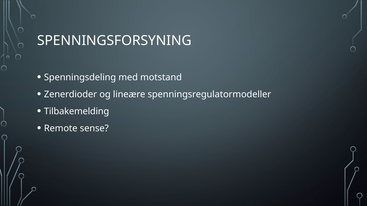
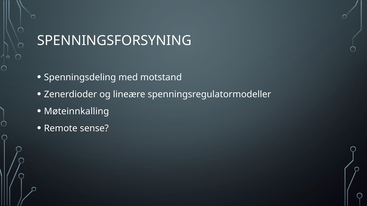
Tilbakemelding: Tilbakemelding -> Møteinnkalling (77, 112)
